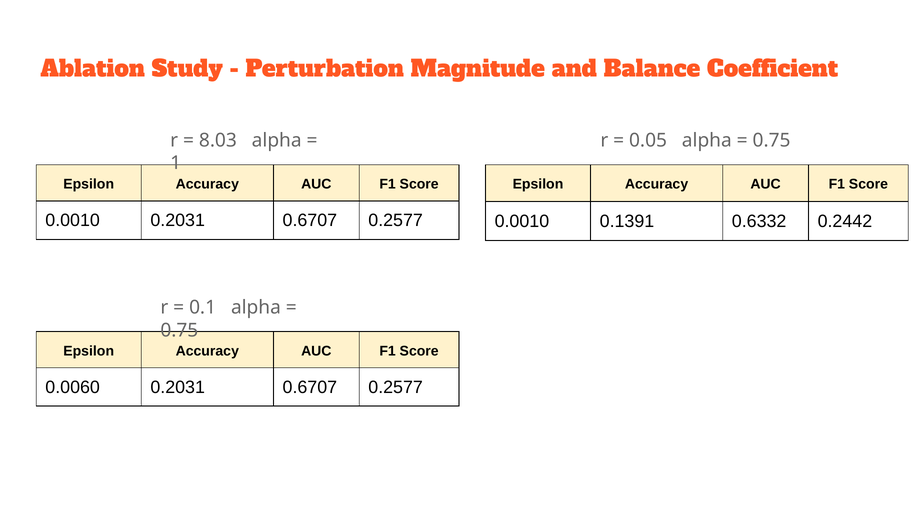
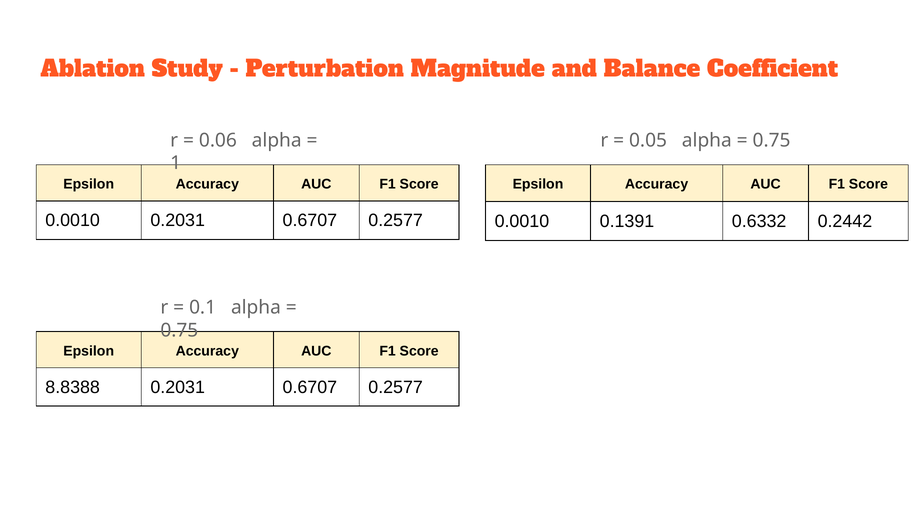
8.03: 8.03 -> 0.06 (218, 140)
0.0060: 0.0060 -> 8.8388 (73, 388)
